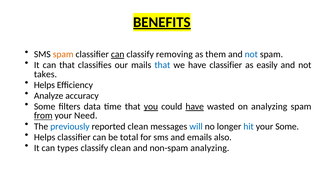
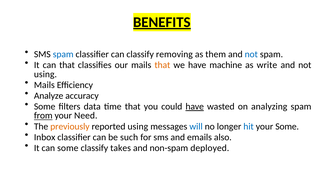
spam colour: orange -> blue (63, 54)
can underline: present -> none (118, 54)
that colour: blue -> orange (162, 65)
have classifier: classifier -> machine (226, 65)
easily: easily -> write (267, 65)
takes: takes -> using (45, 74)
Helps: Helps -> Mails (44, 85)
you underline: present -> none (151, 107)
previously colour: blue -> orange (70, 127)
reported clean: clean -> using (138, 127)
Helps: Helps -> Inbox (45, 137)
total: total -> such (129, 137)
can types: types -> some (68, 148)
classify clean: clean -> takes (121, 148)
non-spam analyzing: analyzing -> deployed (210, 148)
